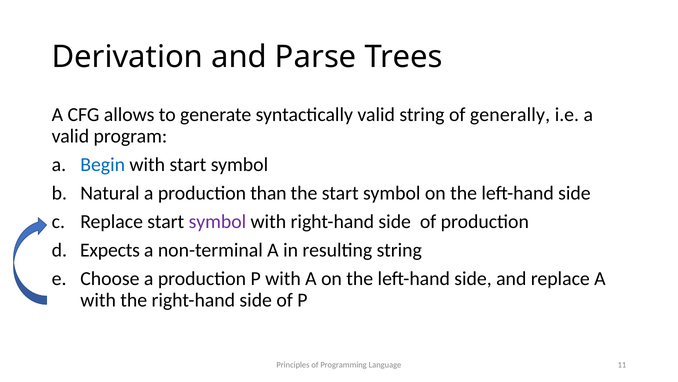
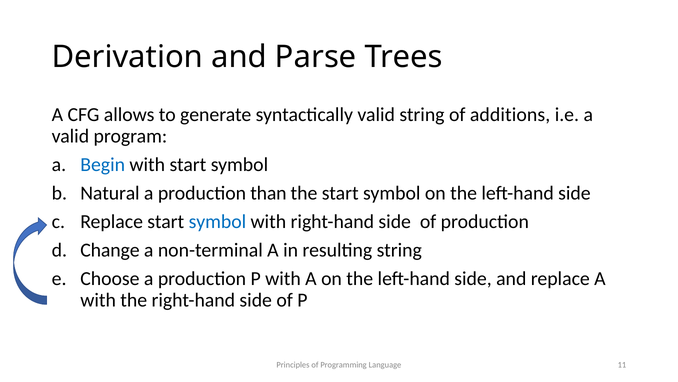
generally: generally -> additions (510, 115)
symbol colour: purple -> blue (217, 221)
Expects: Expects -> Change (110, 250)
